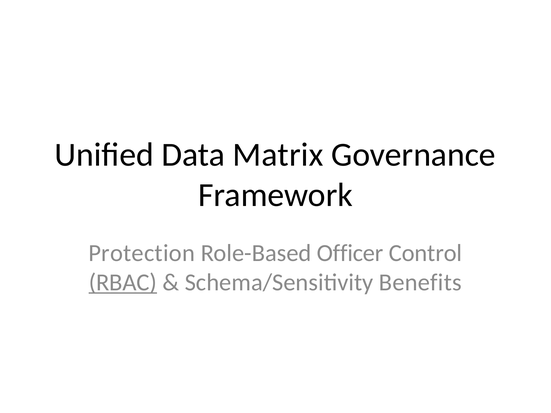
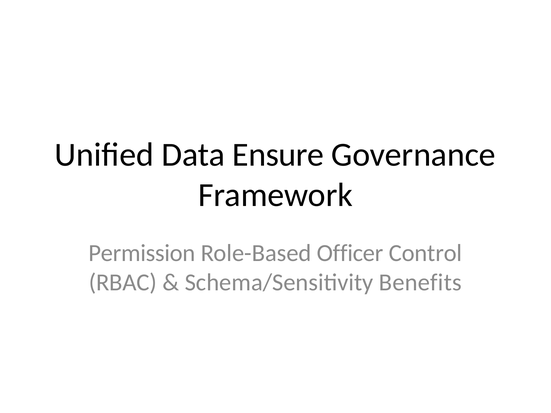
Matrix: Matrix -> Ensure (278, 155)
Protection: Protection -> Permission (142, 253)
RBAC underline: present -> none (123, 283)
